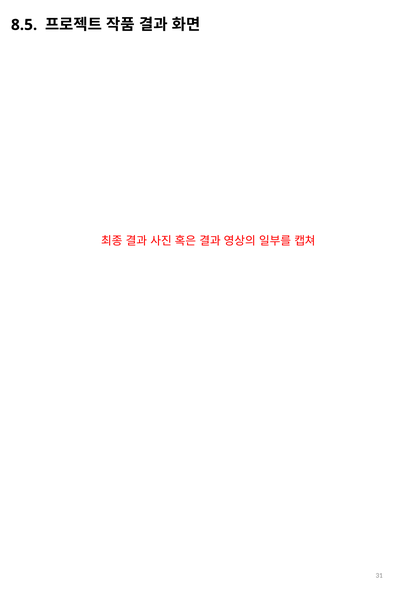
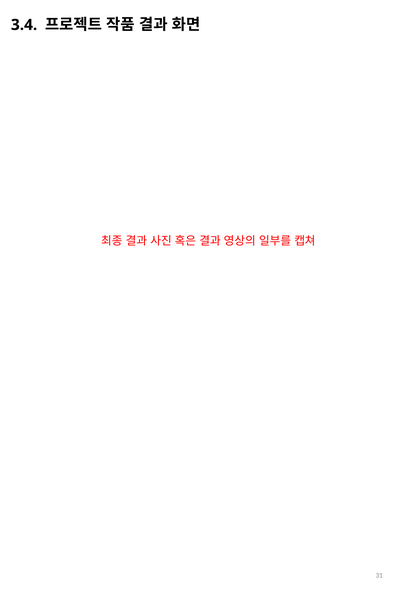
8.5: 8.5 -> 3.4 (24, 25)
